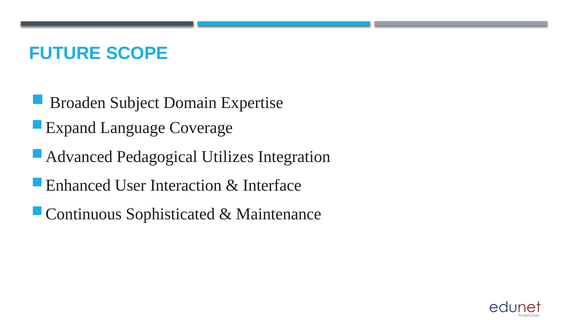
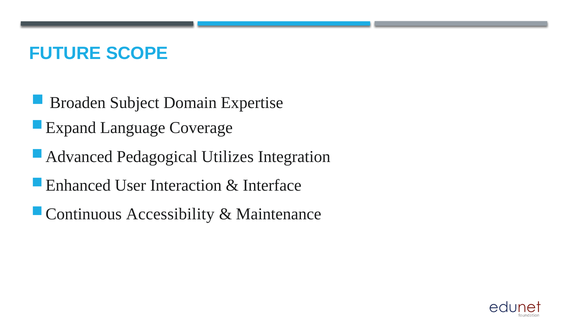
Sophisticated: Sophisticated -> Accessibility (170, 214)
